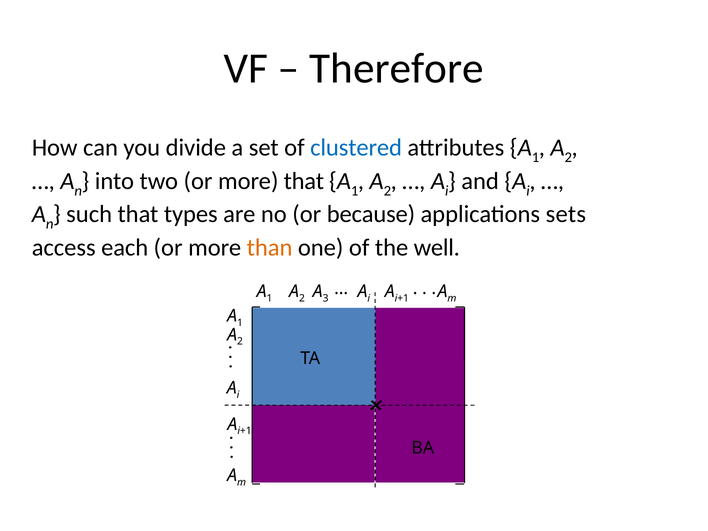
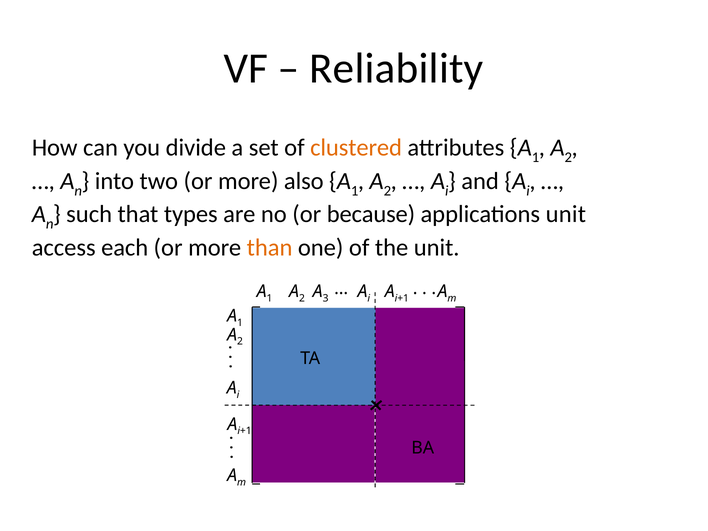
Therefore: Therefore -> Reliability (396, 69)
clustered colour: blue -> orange (356, 148)
more that: that -> also (304, 181)
applications sets: sets -> unit (566, 214)
the well: well -> unit (437, 248)
